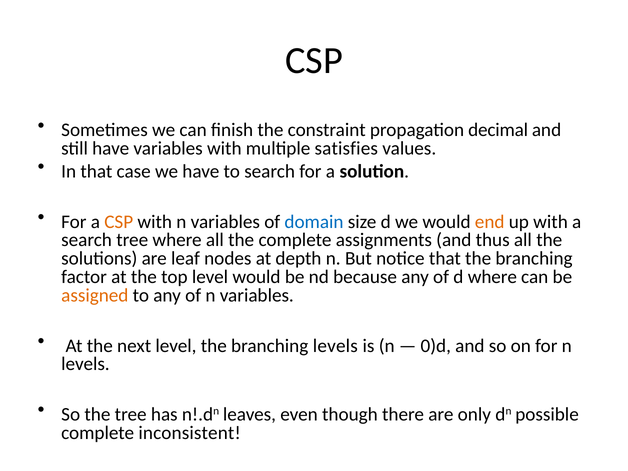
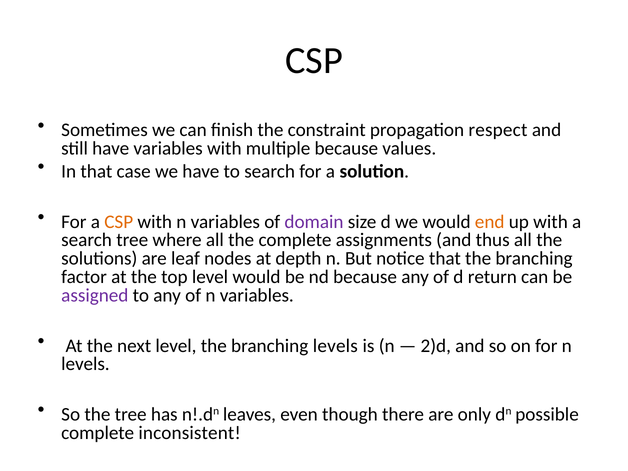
decimal: decimal -> respect (498, 130)
multiple satisfies: satisfies -> because (346, 148)
domain colour: blue -> purple (314, 222)
d where: where -> return (492, 277)
assigned colour: orange -> purple (95, 295)
0)d: 0)d -> 2)d (436, 346)
